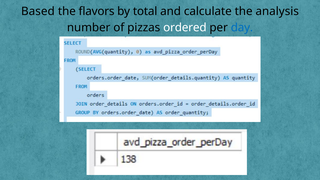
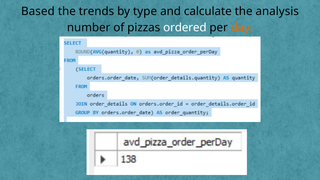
flavors: flavors -> trends (96, 11)
total: total -> type (145, 11)
day colour: blue -> orange (242, 28)
